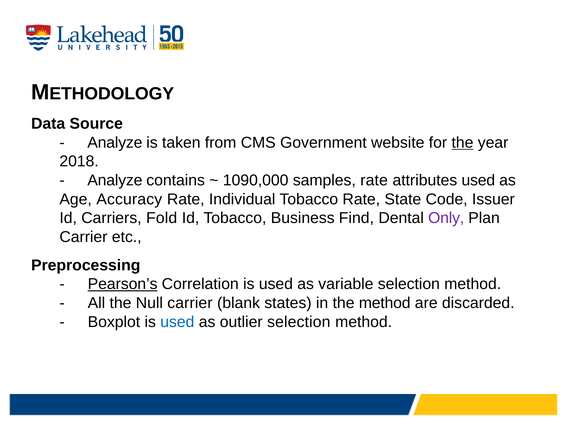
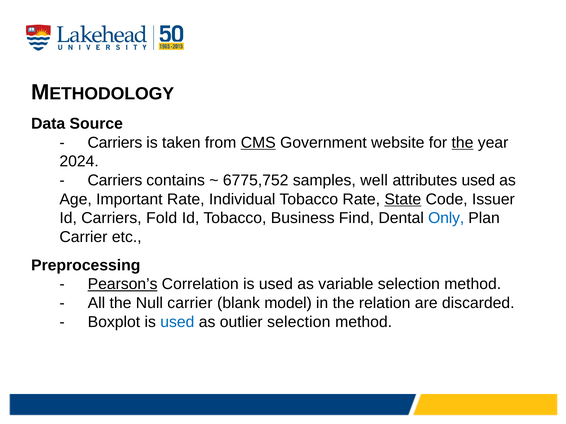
Analyze: Analyze -> Carriers (115, 143)
CMS underline: none -> present (258, 143)
2018: 2018 -> 2024 (79, 162)
Analyze: Analyze -> Carriers (115, 181)
1090,000: 1090,000 -> 6775,752 (256, 181)
samples rate: rate -> well (374, 181)
Accuracy: Accuracy -> Important (129, 199)
State underline: none -> present (403, 199)
Only colour: purple -> blue (446, 218)
states: states -> model (288, 303)
the method: method -> relation (385, 303)
